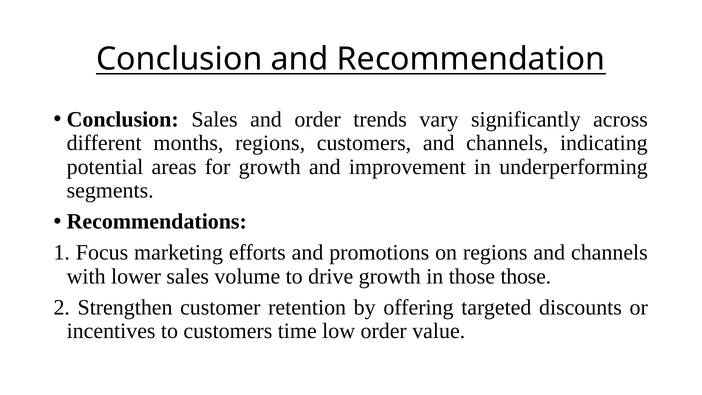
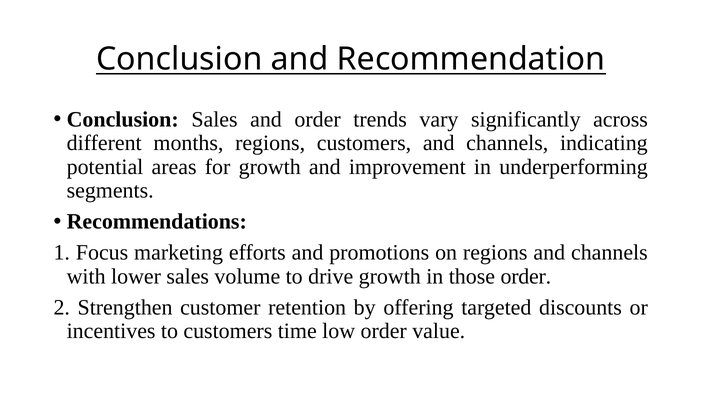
those those: those -> order (526, 276)
